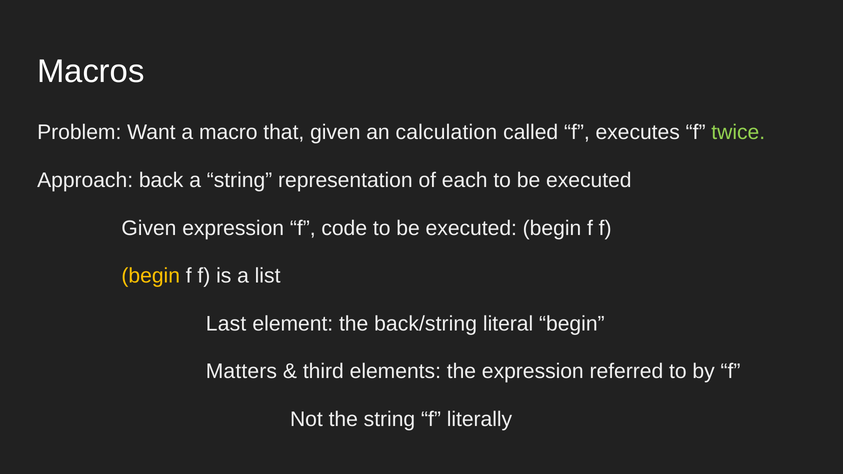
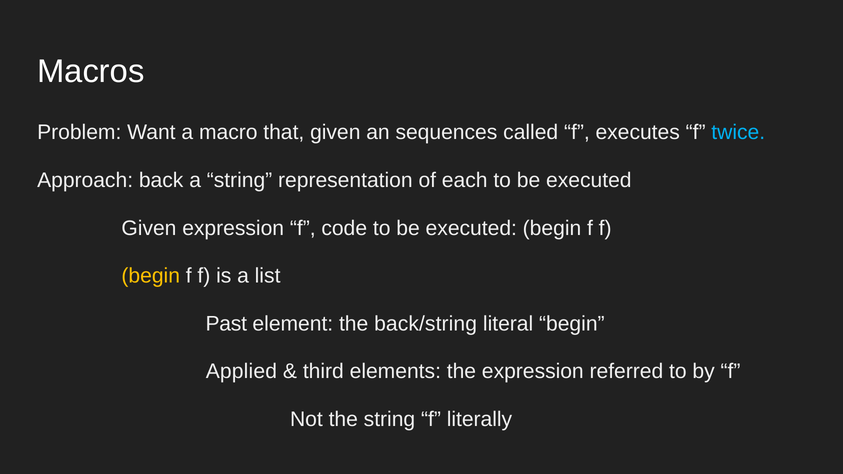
calculation: calculation -> sequences (446, 133)
twice colour: light green -> light blue (738, 133)
Last: Last -> Past (226, 324)
Matters: Matters -> Applied (241, 372)
